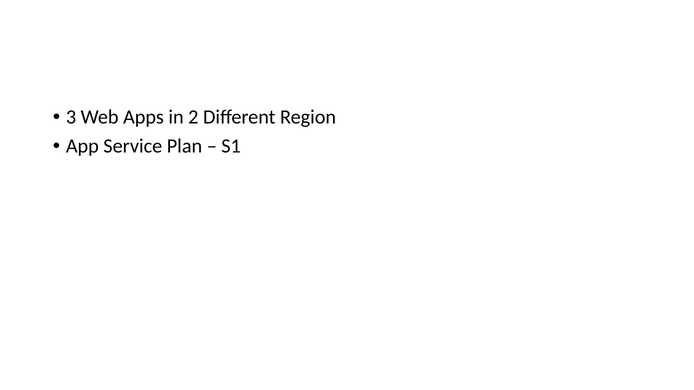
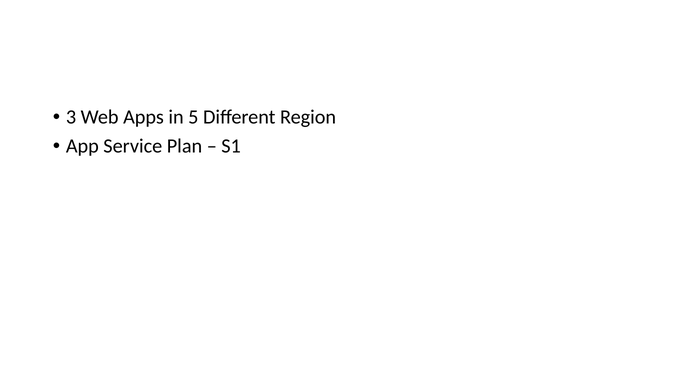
2: 2 -> 5 (193, 117)
